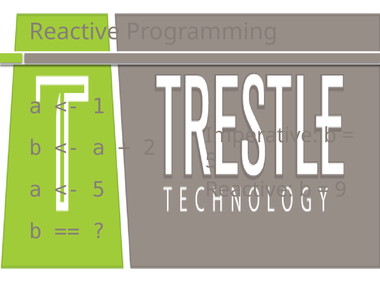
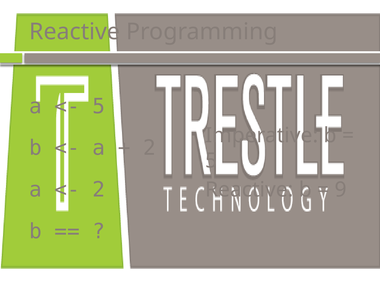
1: 1 -> 5 (99, 106)
5: 5 -> 2 (99, 190)
